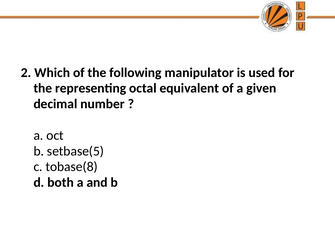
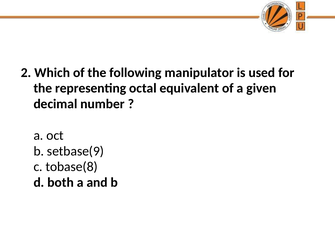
setbase(5: setbase(5 -> setbase(9 (75, 151)
